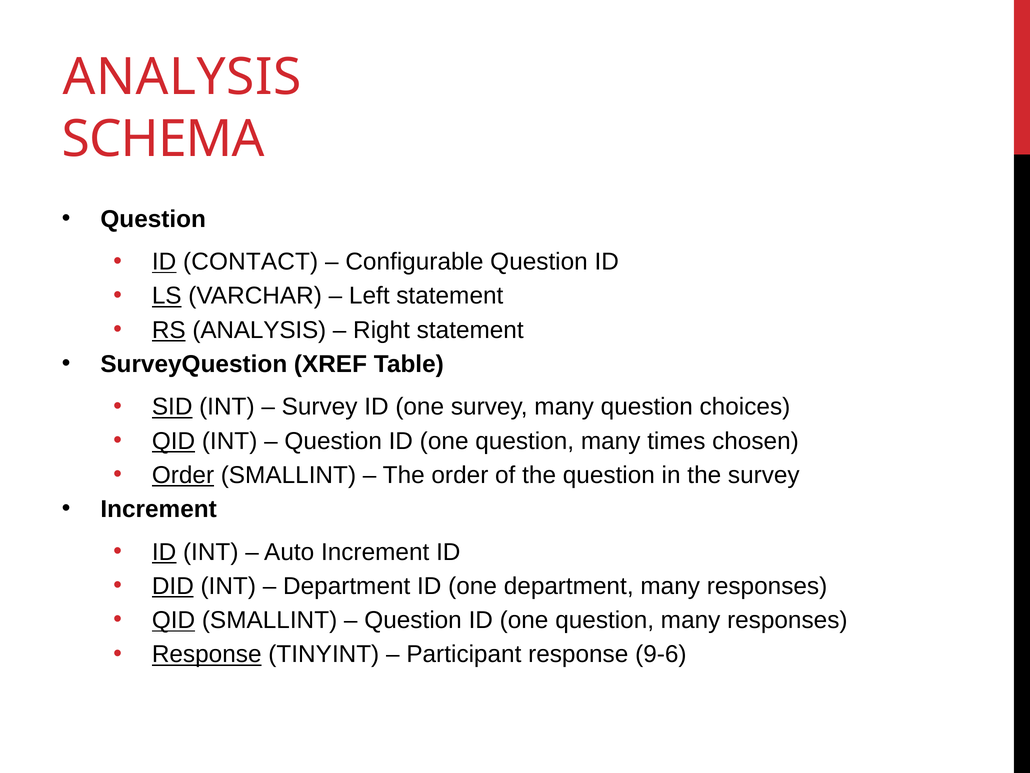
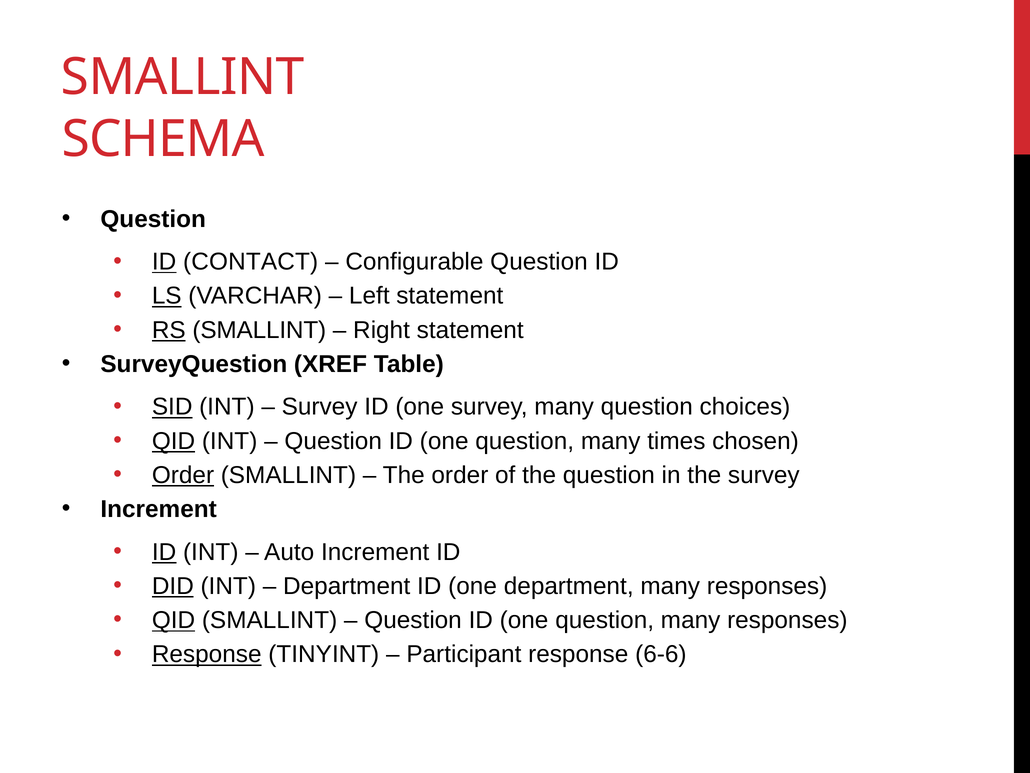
ANALYSIS: ANALYSIS -> SMALLINT (183, 77)
RS ANALYSIS: ANALYSIS -> SMALLINT (259, 330)
9-6: 9-6 -> 6-6 (661, 654)
